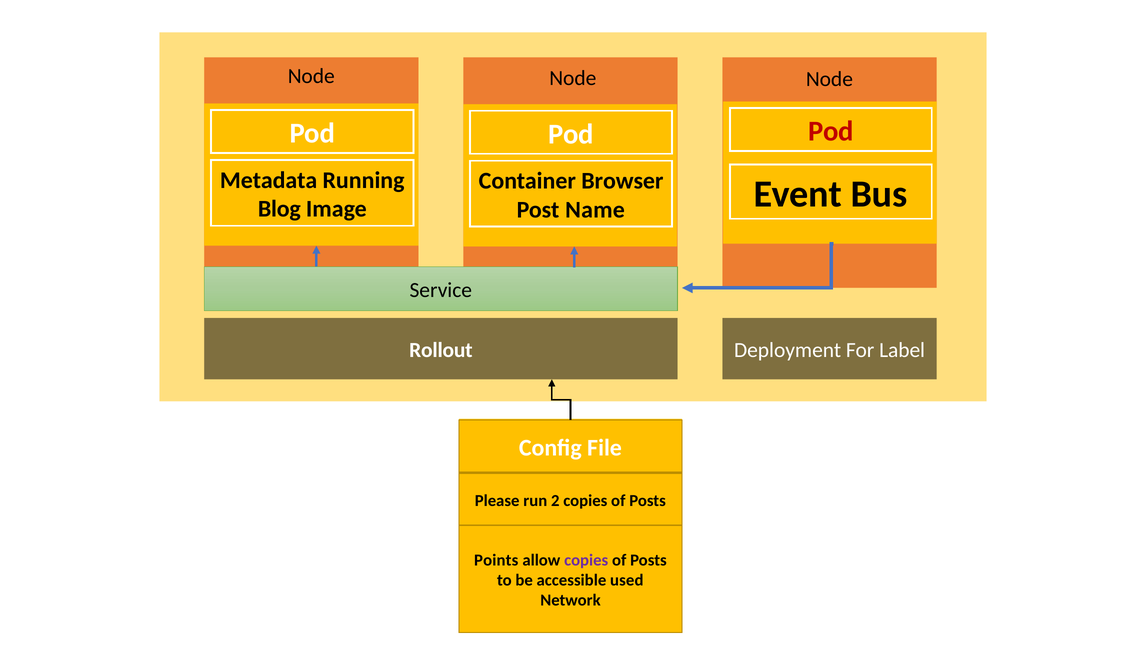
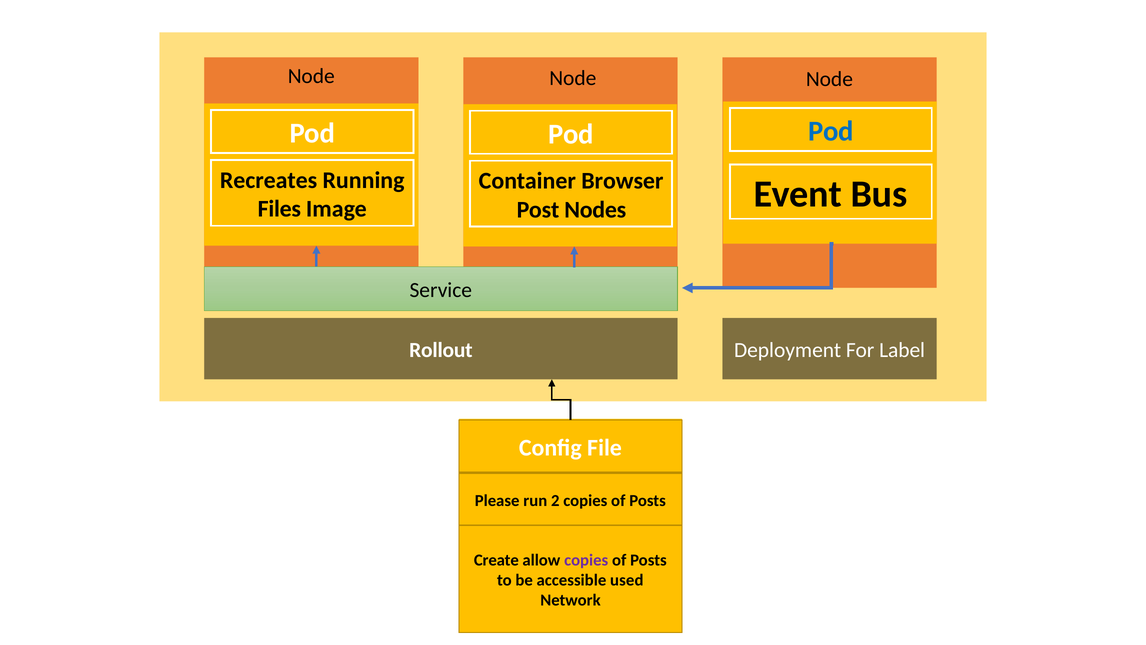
Pod colour: red -> blue (831, 131)
Metadata: Metadata -> Recreates (269, 180)
Blog: Blog -> Files (279, 209)
Name: Name -> Nodes (595, 210)
Points: Points -> Create (496, 560)
